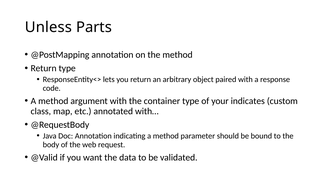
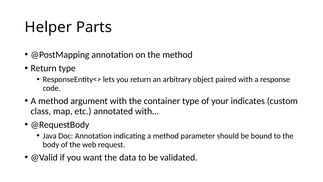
Unless: Unless -> Helper (48, 27)
